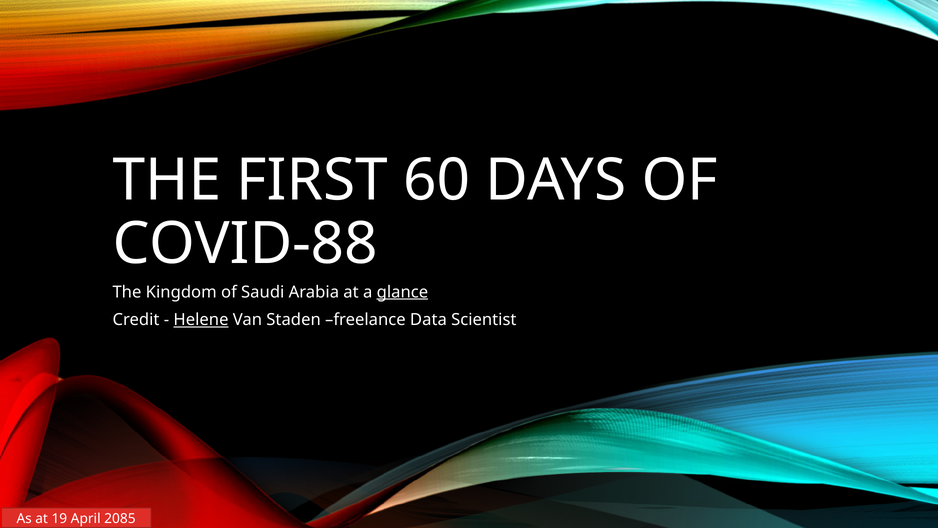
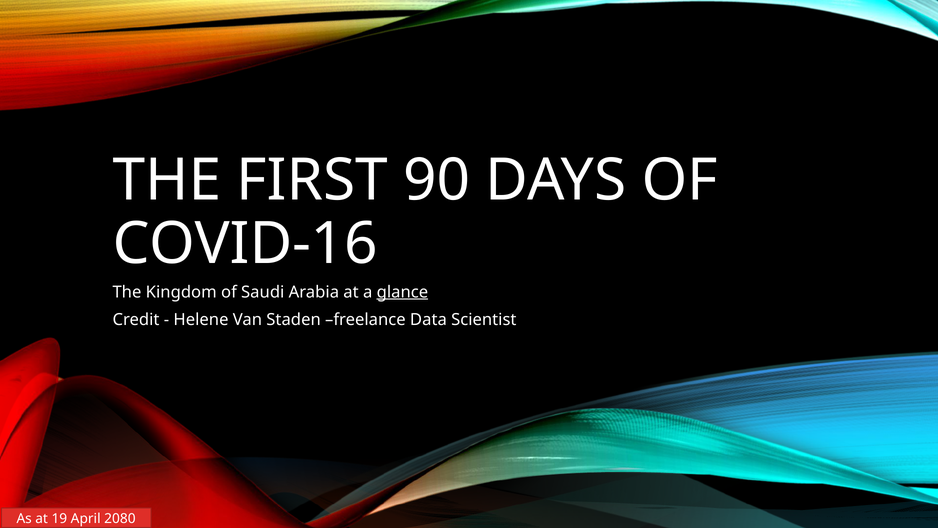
60: 60 -> 90 (437, 180)
COVID-88: COVID-88 -> COVID-16 (245, 244)
Helene underline: present -> none (201, 320)
2085: 2085 -> 2080 (120, 518)
